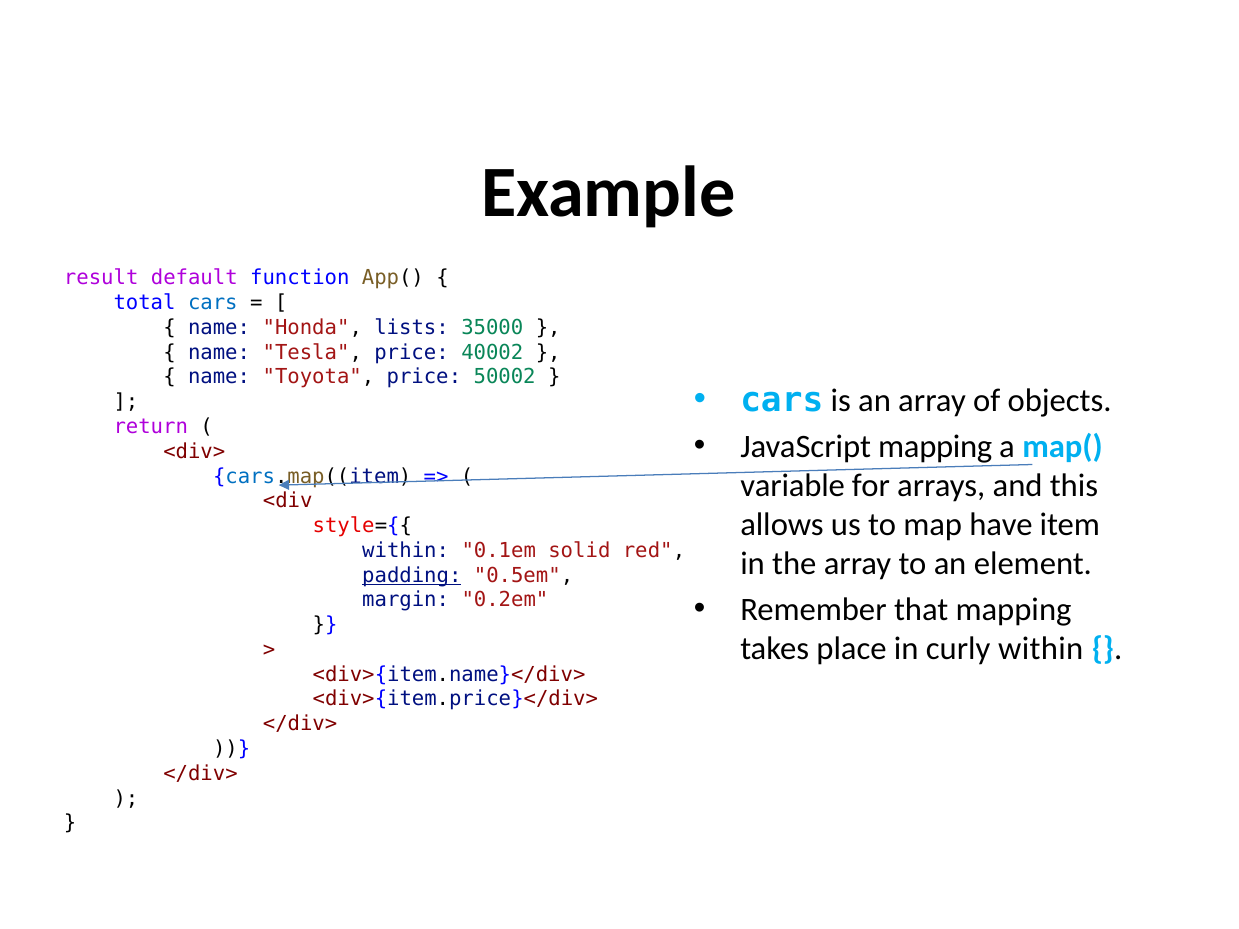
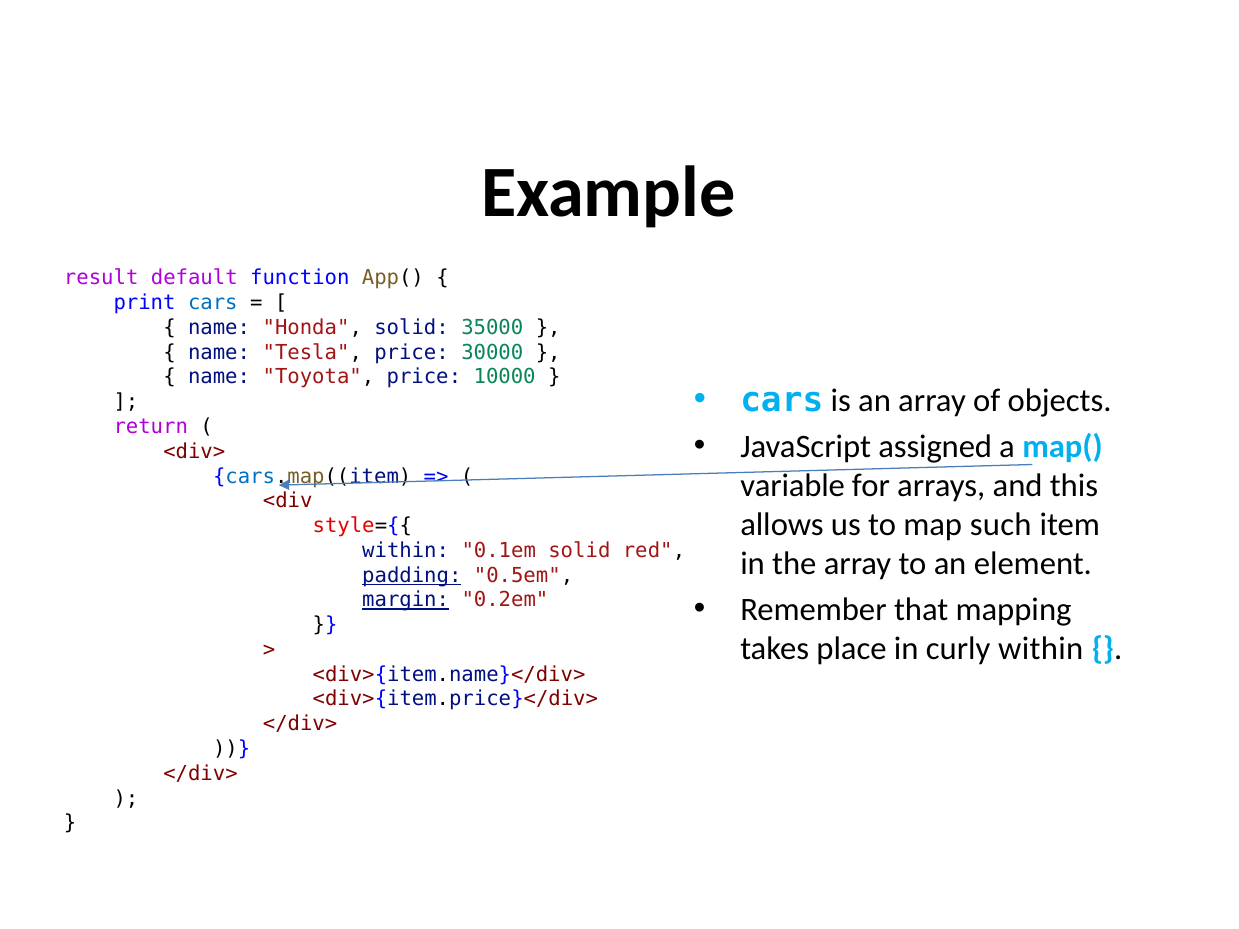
total: total -> print (145, 303)
Honda lists: lists -> solid (412, 328)
40002: 40002 -> 30000 (492, 352)
50002: 50002 -> 10000 (505, 377)
JavaScript mapping: mapping -> assigned (935, 446)
have: have -> such (1001, 525)
margin underline: none -> present (406, 600)
